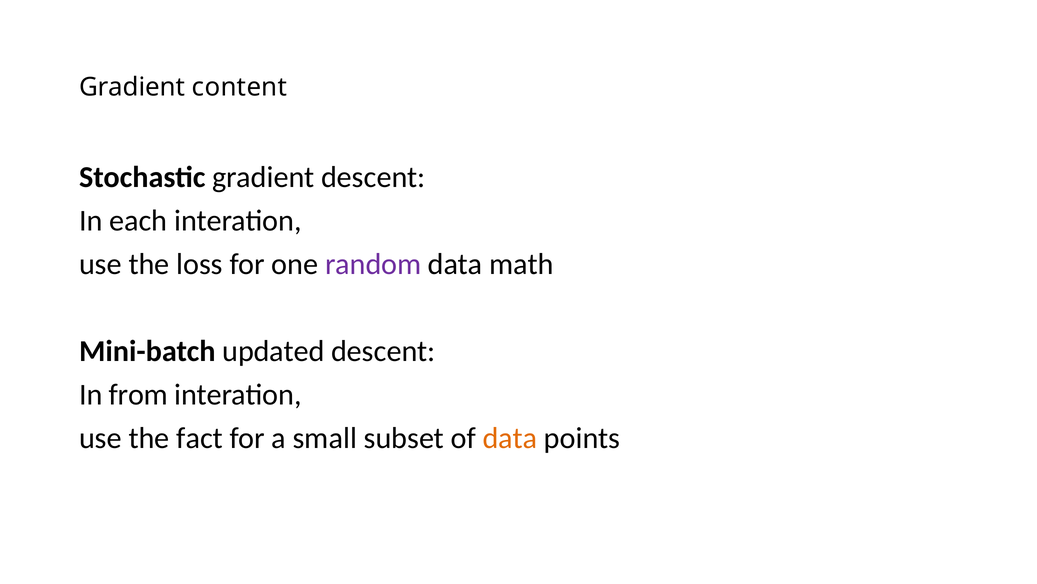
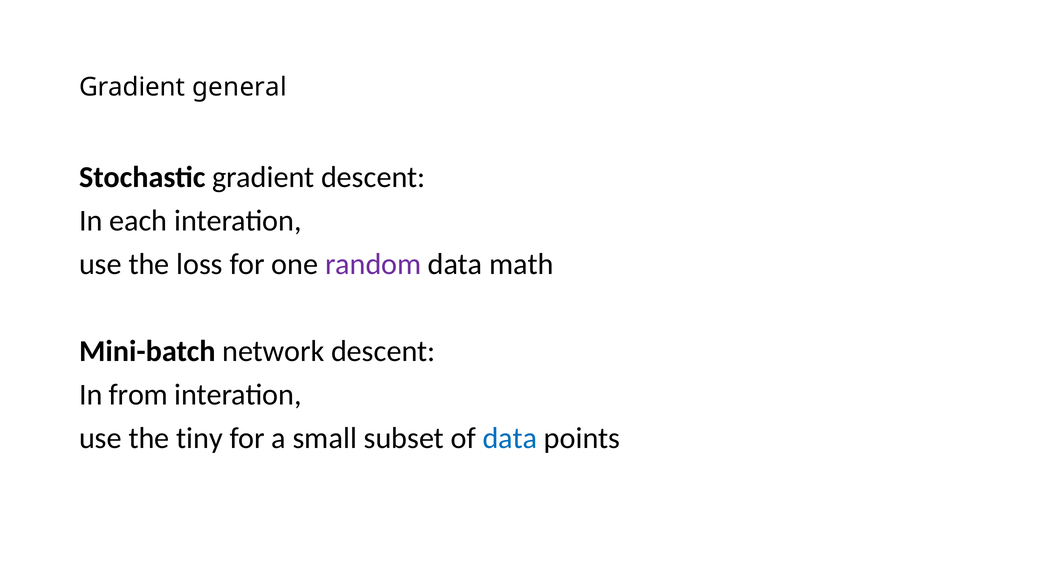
content: content -> general (240, 87)
updated: updated -> network (273, 351)
fact: fact -> tiny (200, 438)
data colour: orange -> blue (510, 438)
